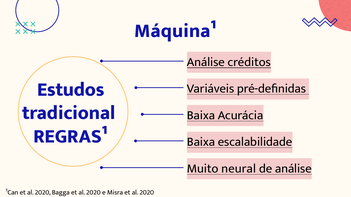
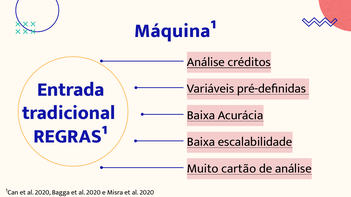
Estudos: Estudos -> Entrada (71, 90)
neural: neural -> cartão (239, 169)
